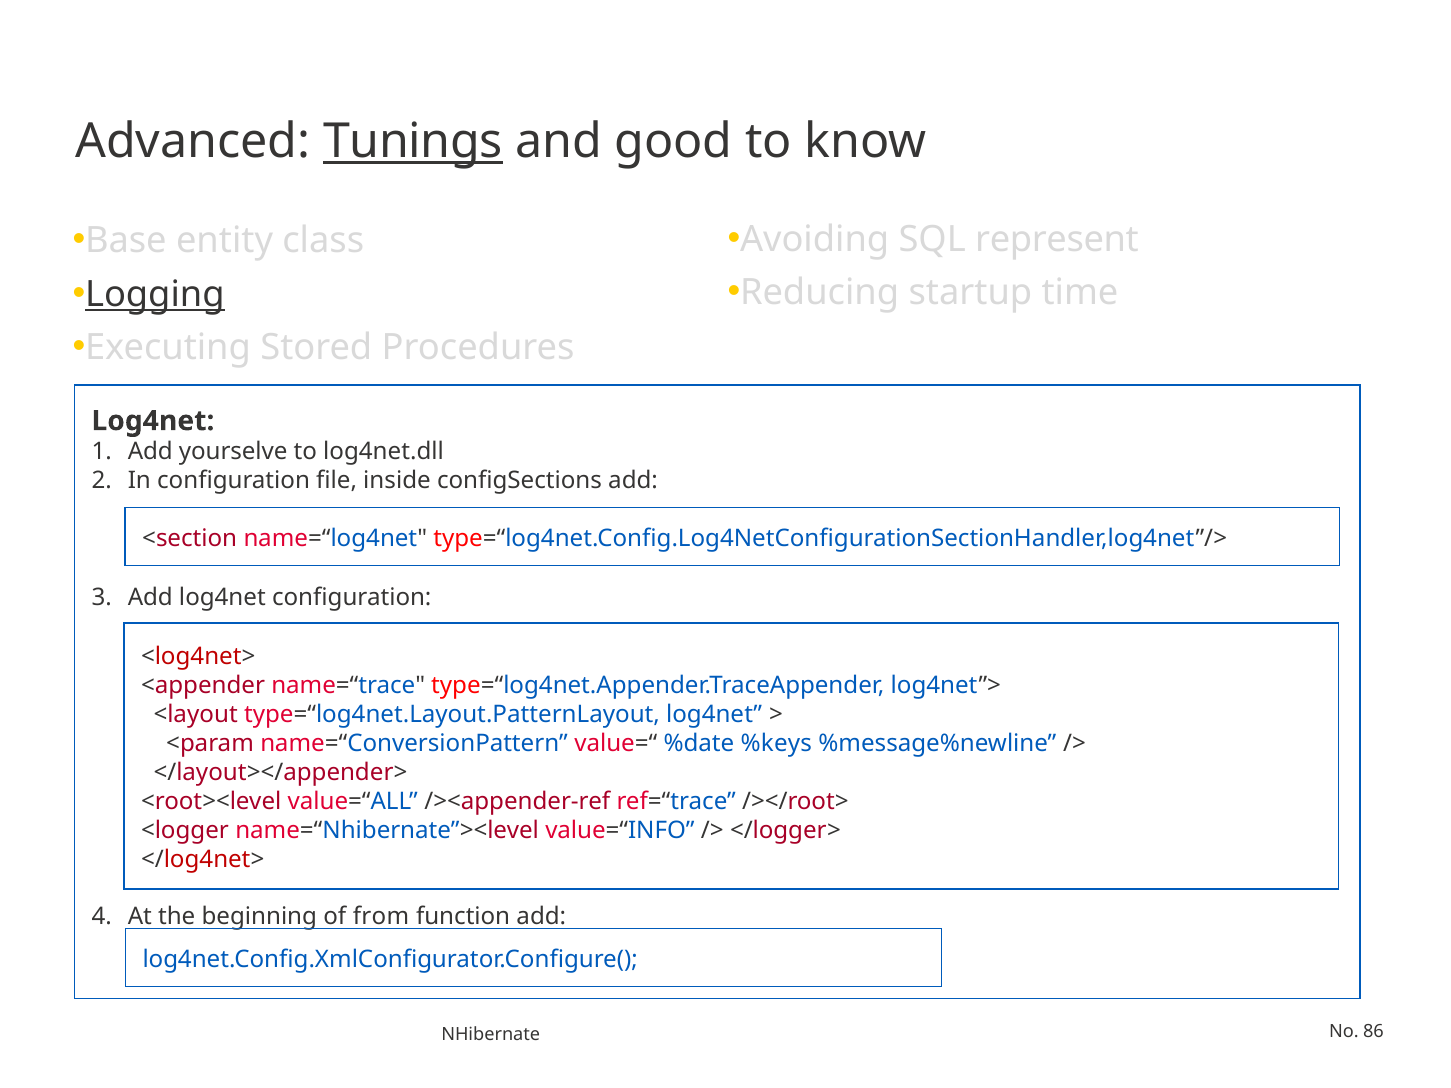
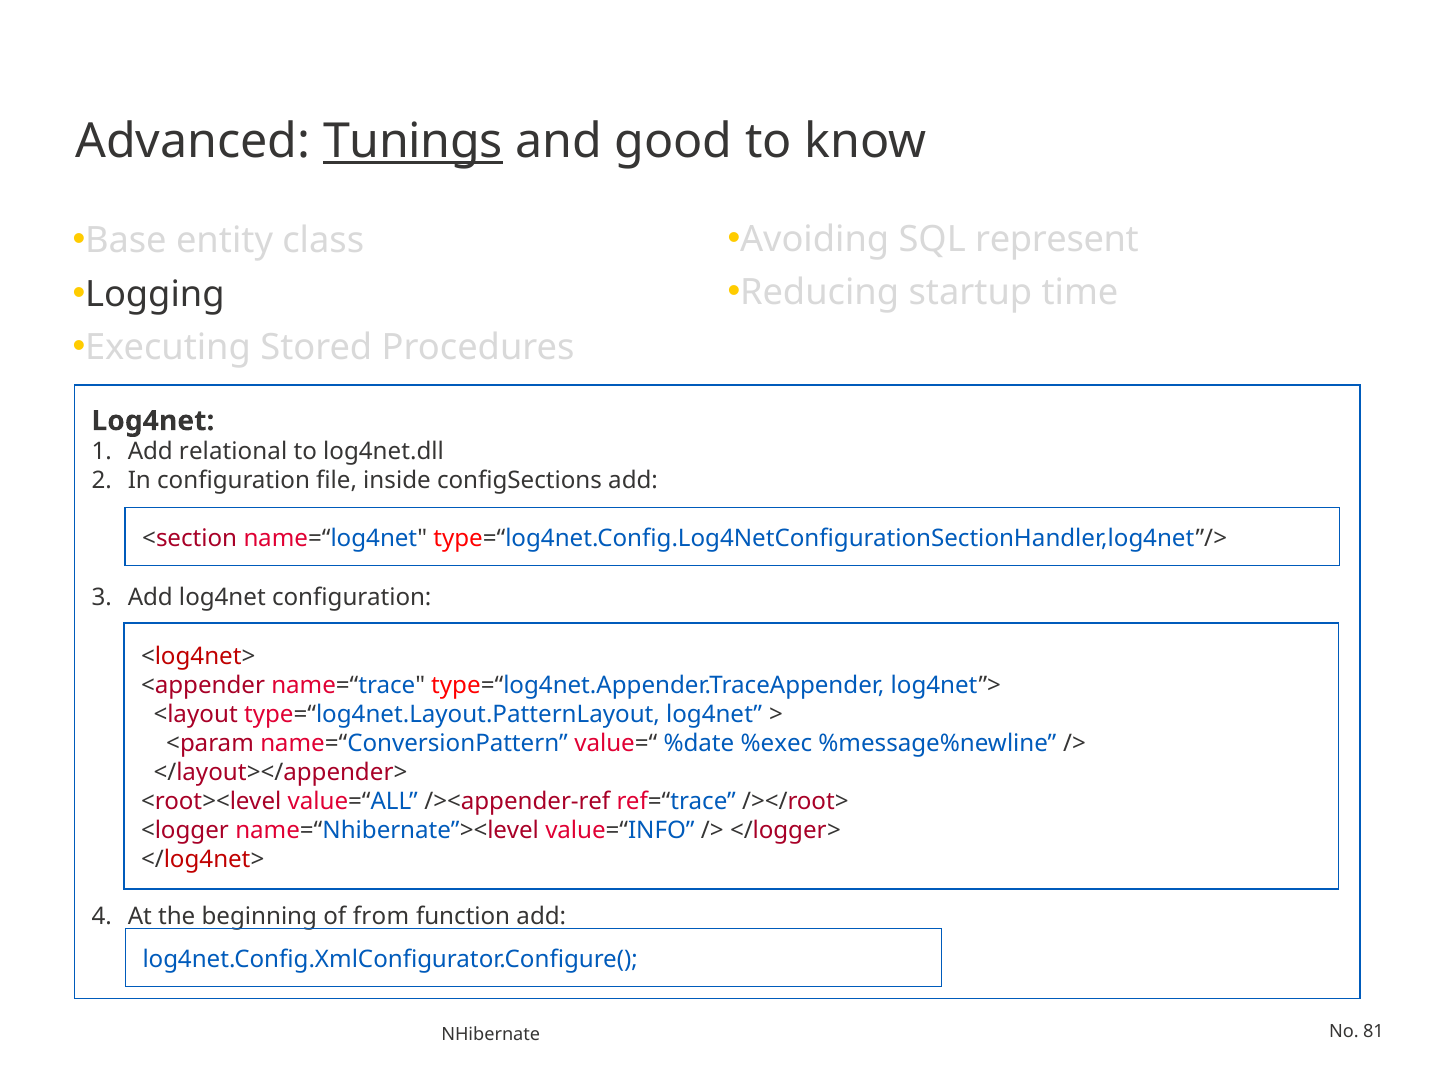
Logging underline: present -> none (155, 294)
yourselve: yourselve -> relational (233, 452)
%keys: %keys -> %exec (776, 743)
86: 86 -> 81 (1373, 1032)
